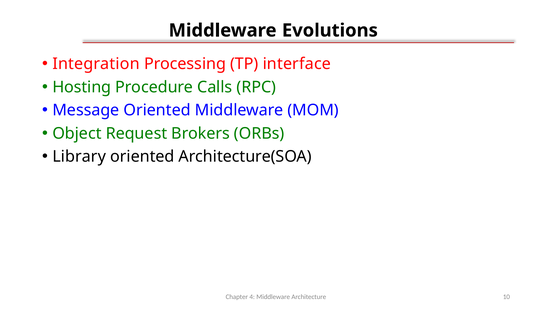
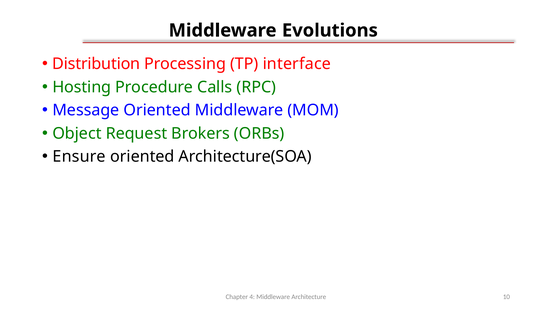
Integration: Integration -> Distribution (96, 64)
Library: Library -> Ensure (79, 156)
